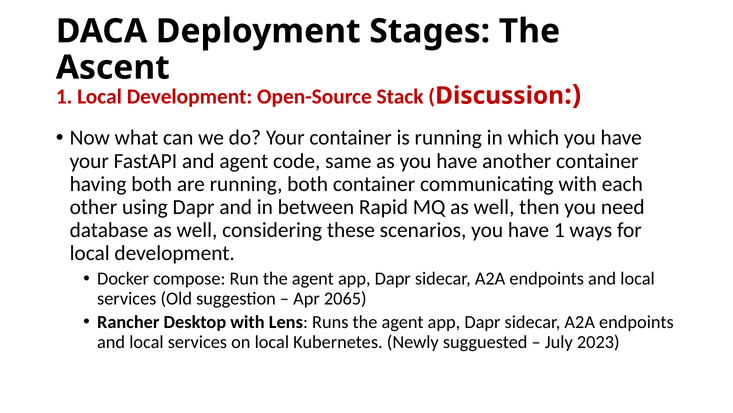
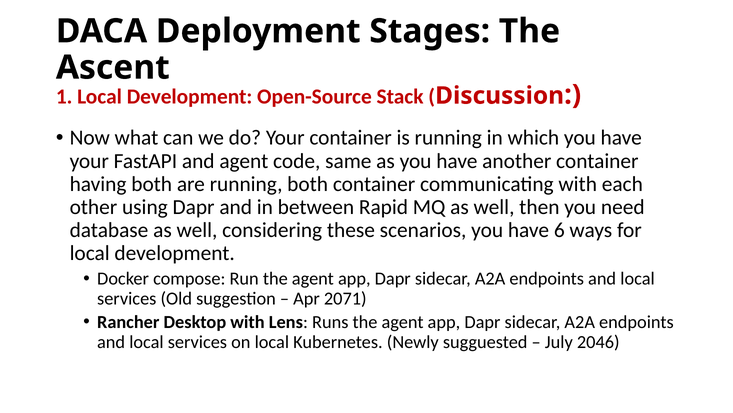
have 1: 1 -> 6 (559, 230)
2065: 2065 -> 2071 (345, 298)
2023: 2023 -> 2046 (598, 341)
